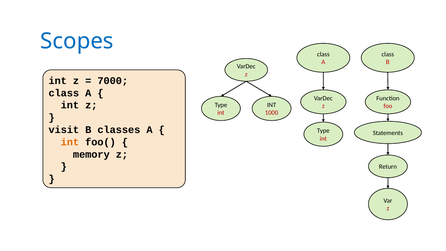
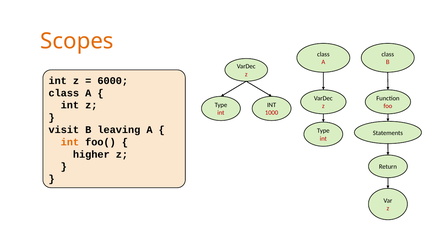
Scopes colour: blue -> orange (77, 41)
7000: 7000 -> 6000 (113, 81)
classes: classes -> leaving (119, 130)
memory: memory -> higher (91, 154)
